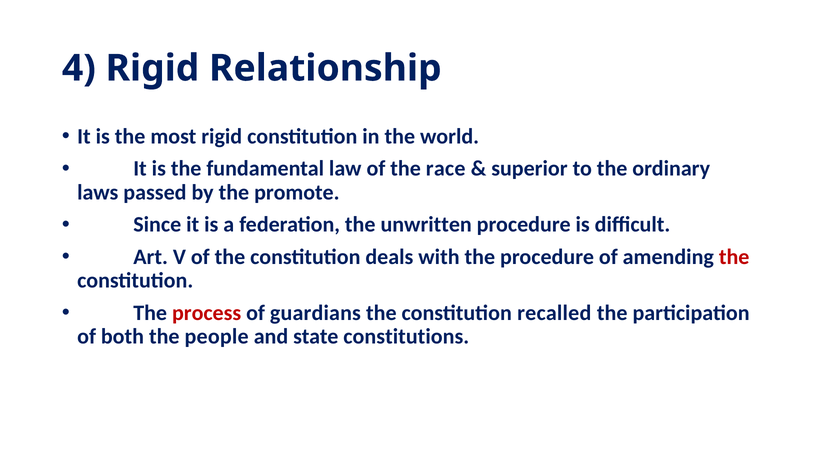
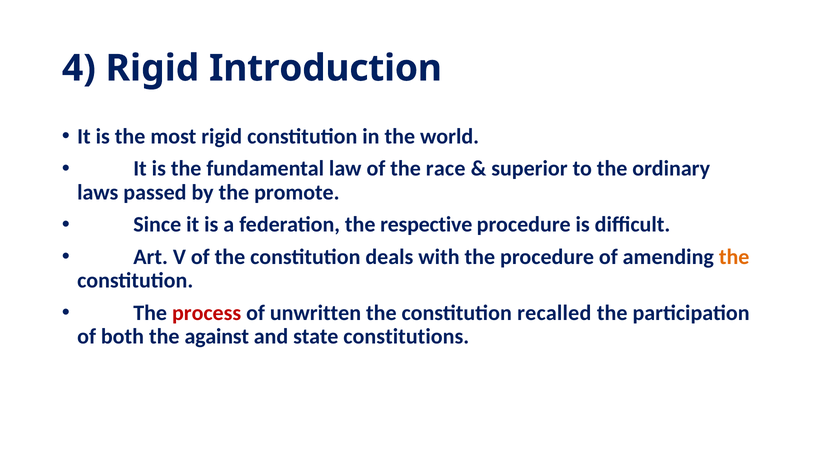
Relationship: Relationship -> Introduction (326, 68)
unwritten: unwritten -> respective (426, 225)
the colour: red -> orange (734, 257)
guardians: guardians -> unwritten (315, 313)
people: people -> against (217, 337)
